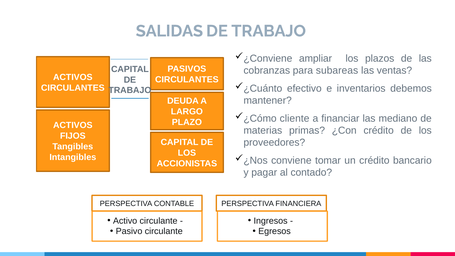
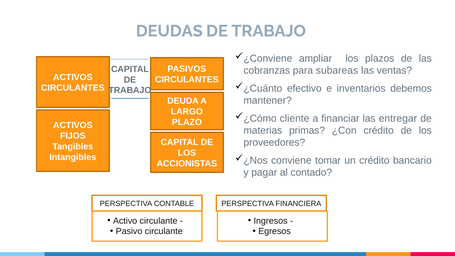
SALIDAS: SALIDAS -> DEUDAS (169, 31)
mediano: mediano -> entregar (398, 118)
